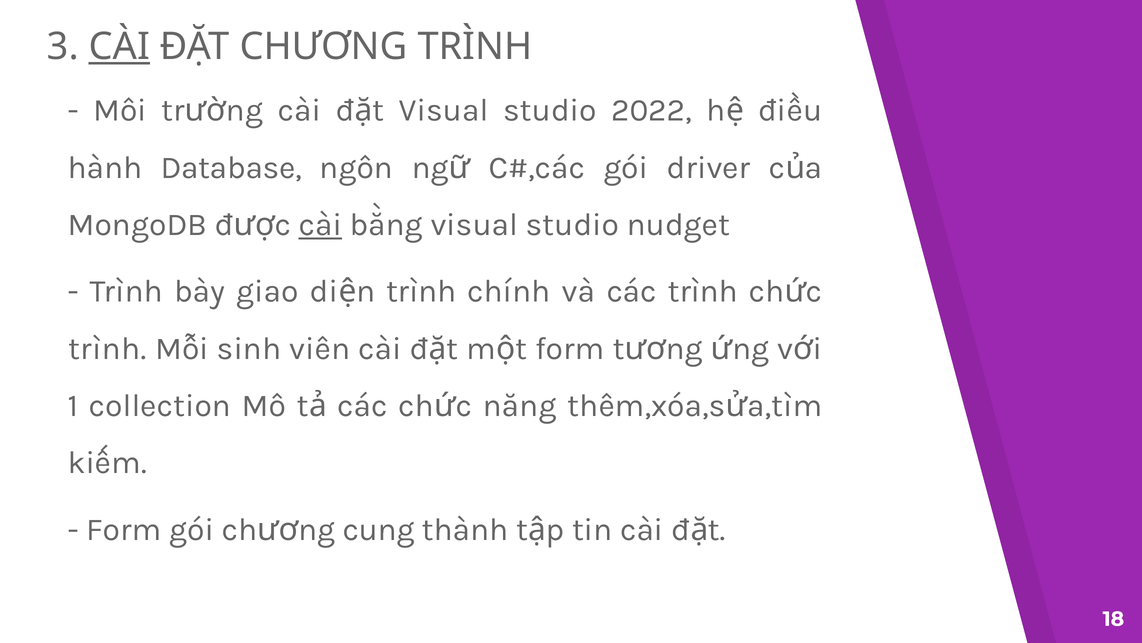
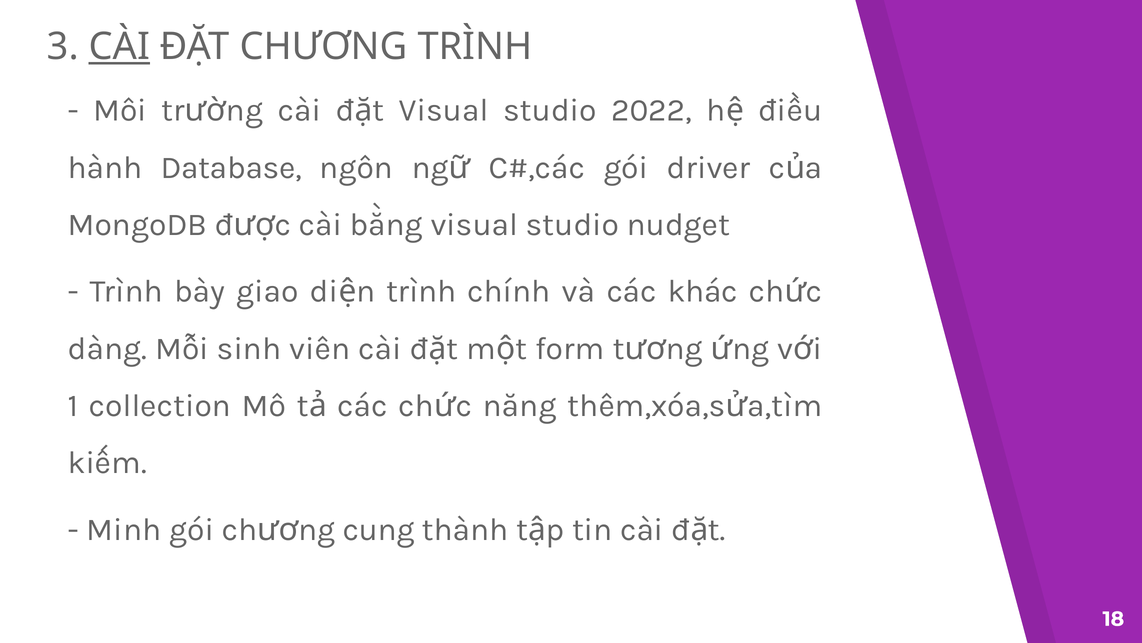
cài underline: present -> none (320, 224)
các trình: trình -> khác (703, 291)
trình: trình -> dàng (107, 348)
Form: Form -> Minh (124, 529)
